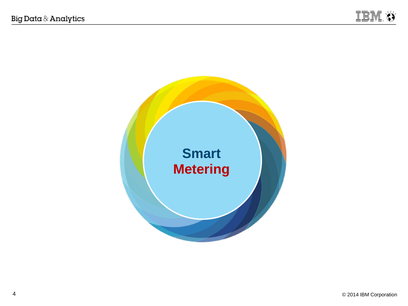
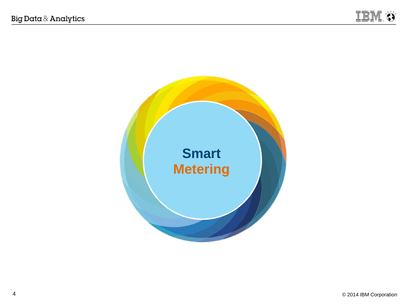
Metering colour: red -> orange (201, 169)
